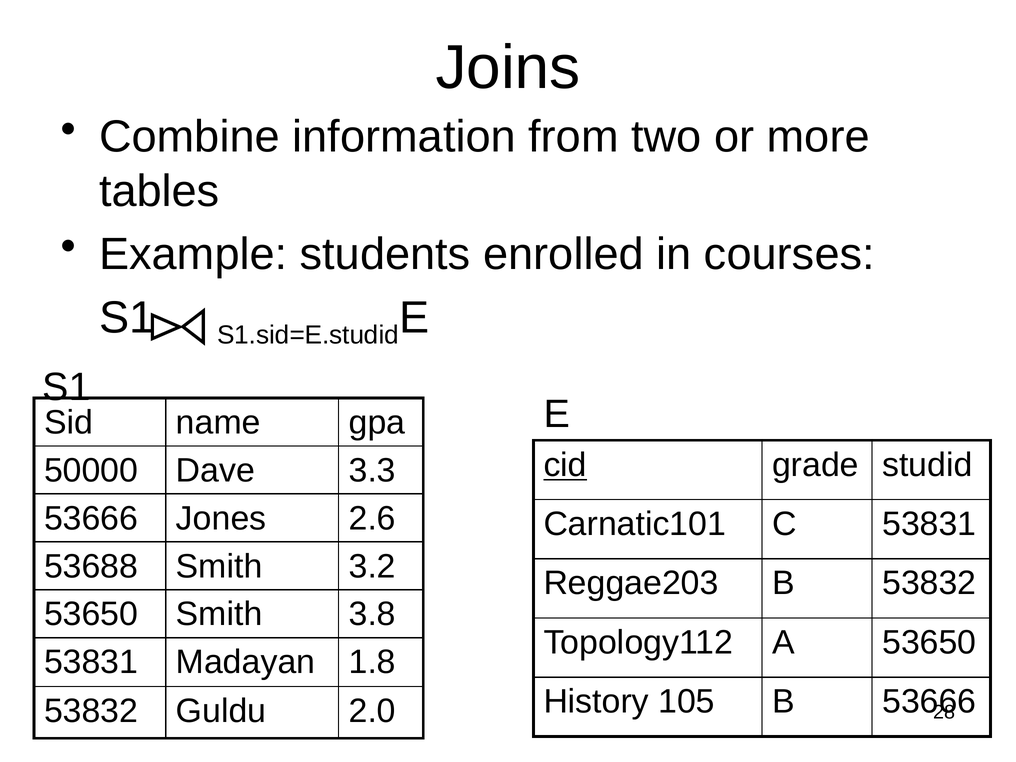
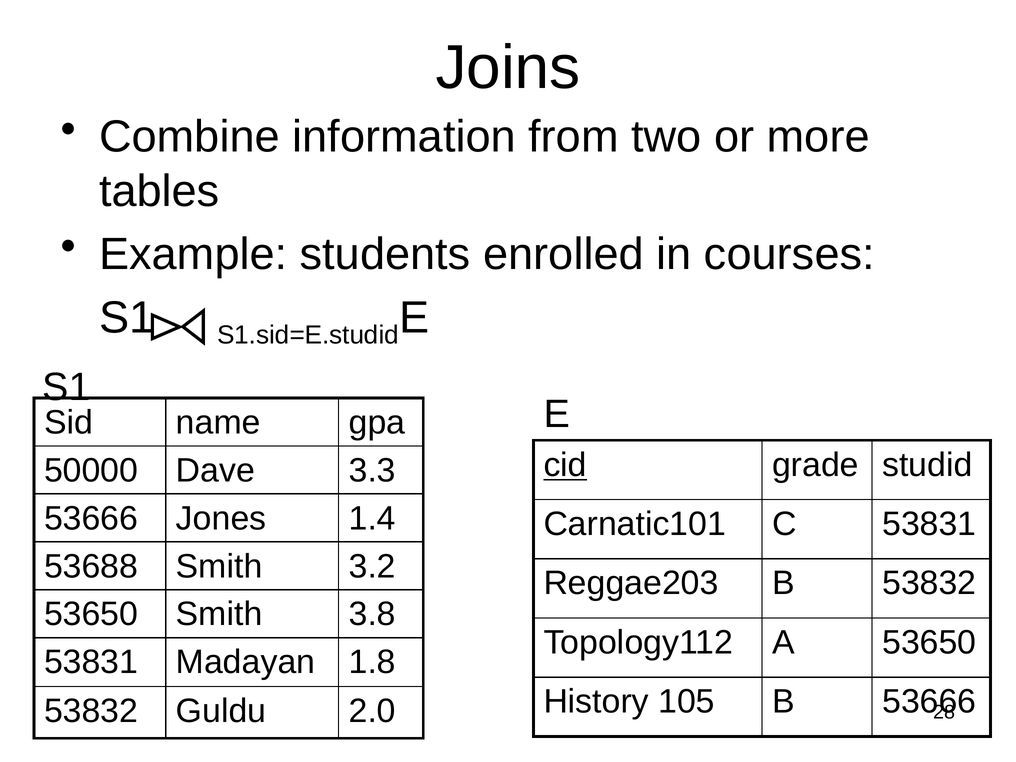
2.6: 2.6 -> 1.4 (372, 518)
